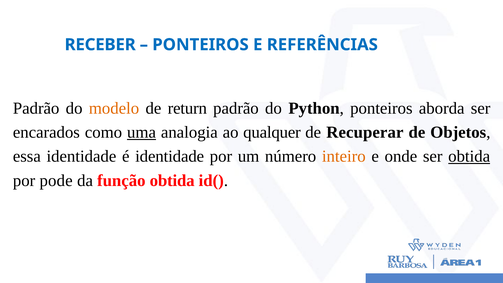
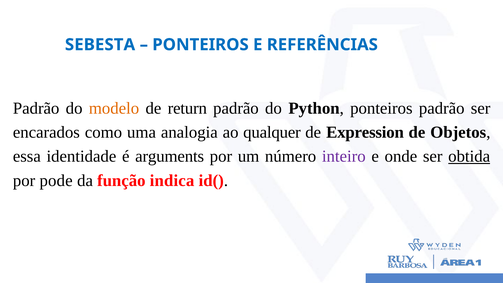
RECEBER: RECEBER -> SEBESTA (100, 45)
ponteiros aborda: aborda -> padrão (442, 108)
uma underline: present -> none (142, 132)
Recuperar: Recuperar -> Expression (365, 132)
é identidade: identidade -> arguments (170, 156)
inteiro colour: orange -> purple (344, 156)
função obtida: obtida -> indica (172, 181)
